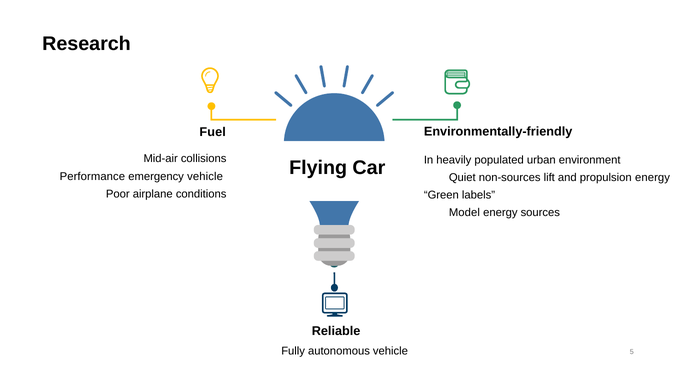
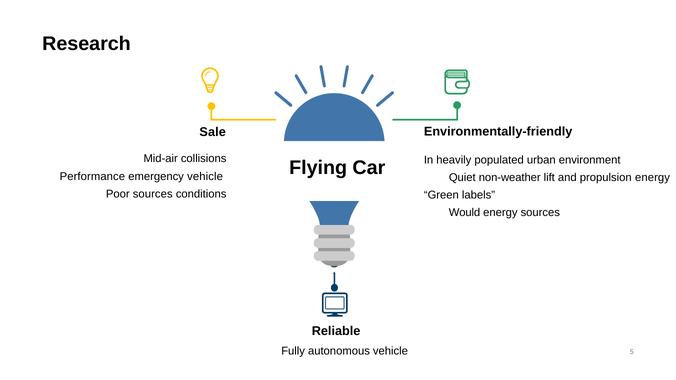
Fuel: Fuel -> Sale (213, 132)
non-sources: non-sources -> non-weather (510, 178)
Poor airplane: airplane -> sources (153, 194)
Model: Model -> Would (465, 213)
